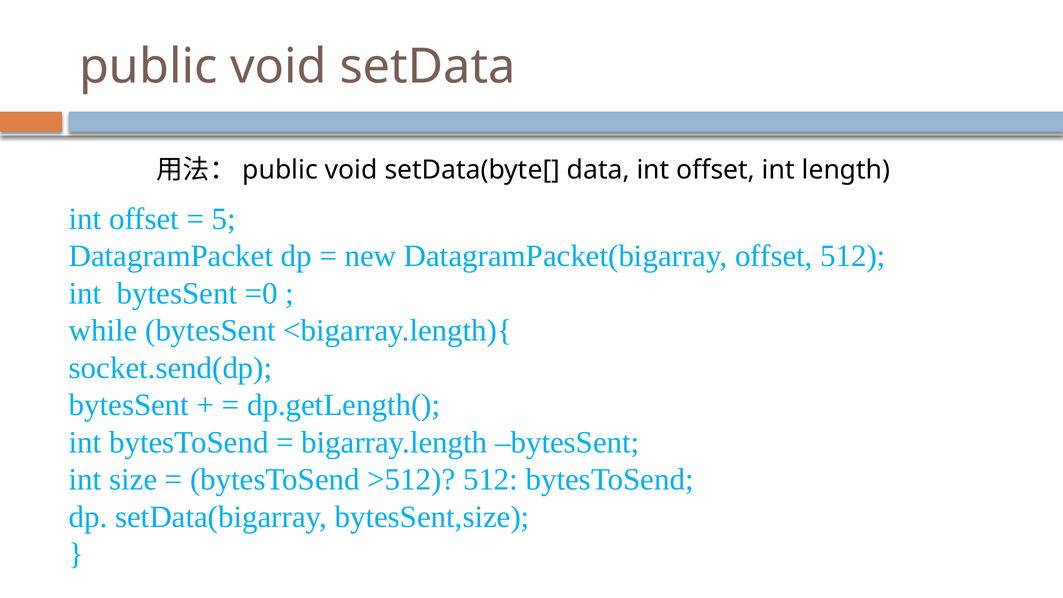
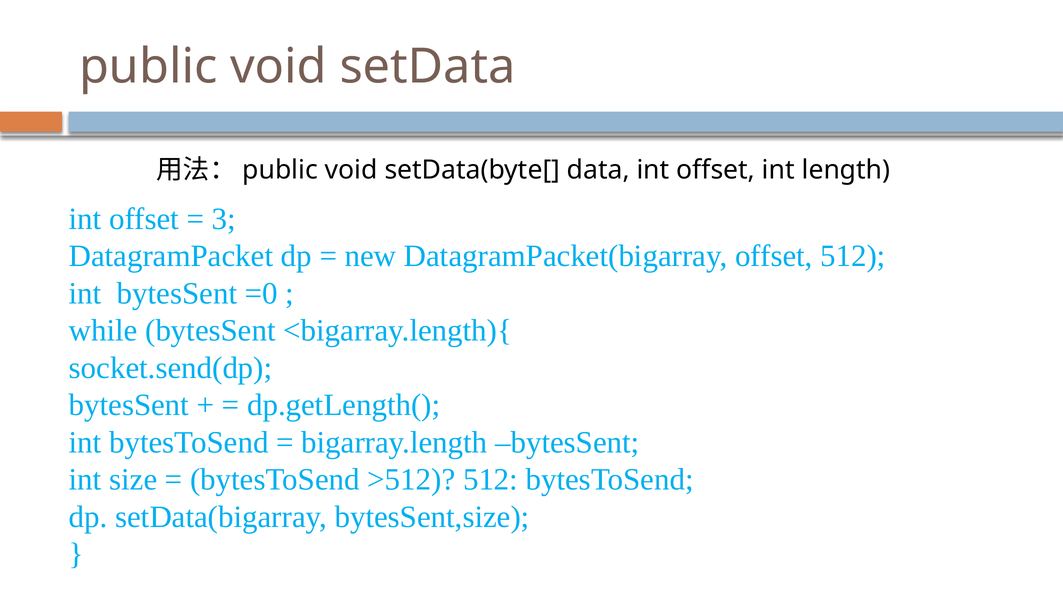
5: 5 -> 3 (224, 219)
